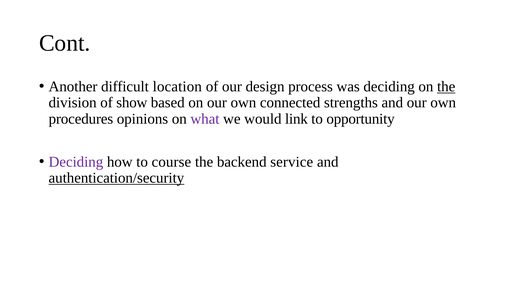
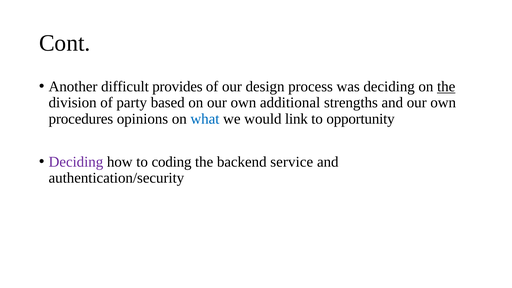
location: location -> provides (177, 87)
show: show -> party (132, 103)
connected: connected -> additional (290, 103)
what colour: purple -> blue (205, 119)
course: course -> coding (172, 162)
authentication/security underline: present -> none (116, 178)
